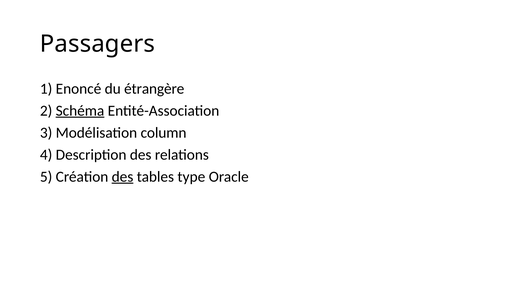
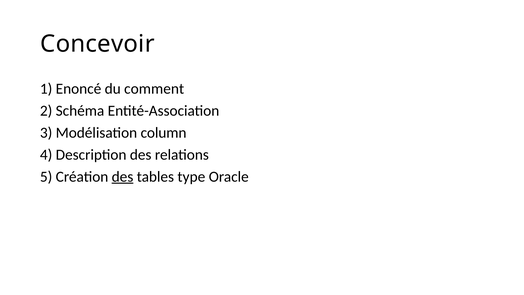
Passagers: Passagers -> Concevoir (97, 44)
étrangère: étrangère -> comment (154, 89)
Schéma underline: present -> none (80, 111)
